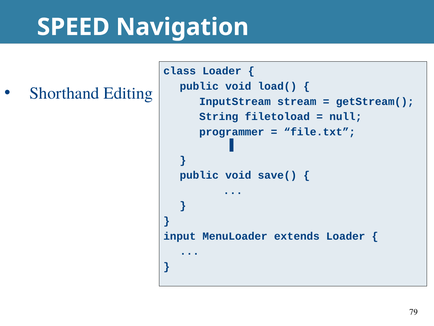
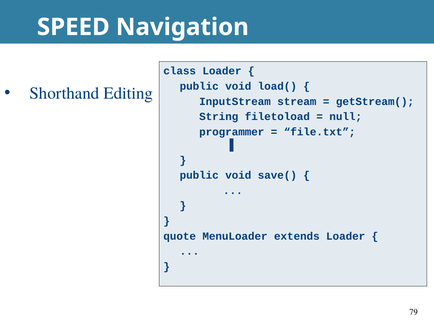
input: input -> quote (180, 236)
